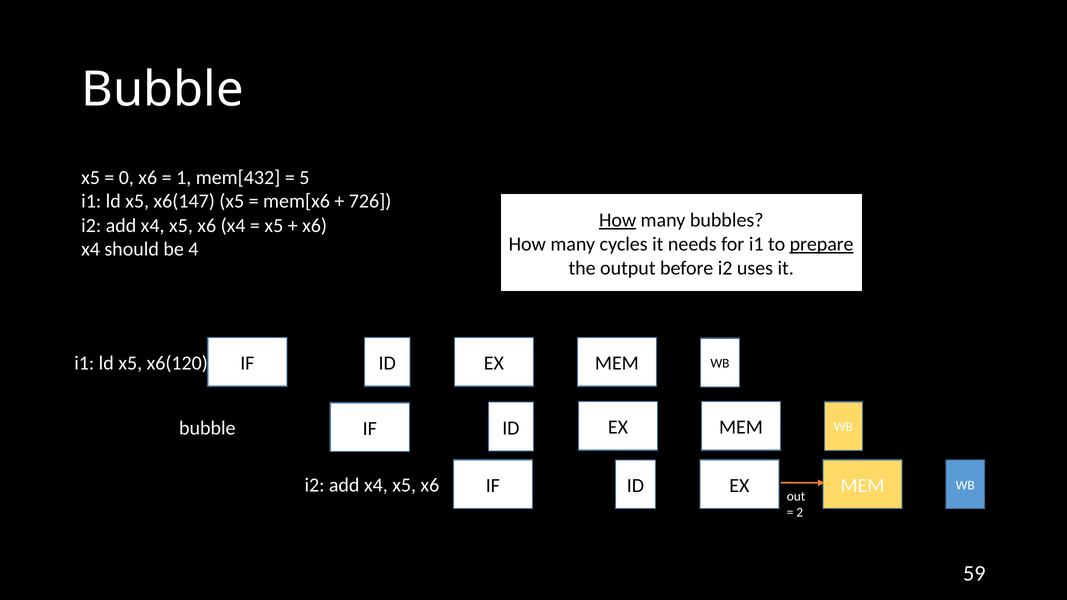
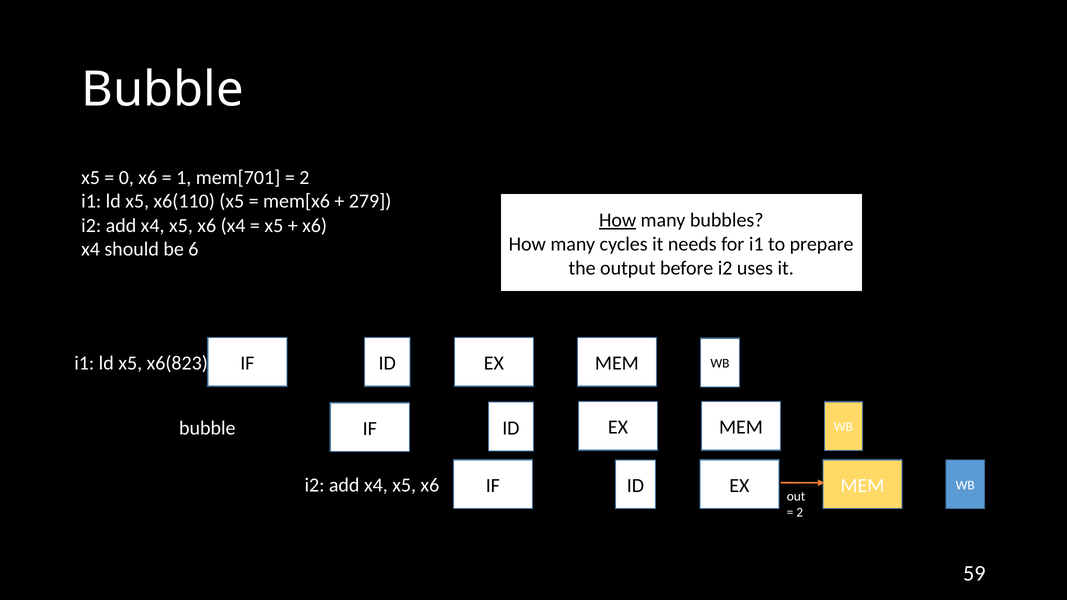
mem[432: mem[432 -> mem[701 (238, 177)
5: 5 -> 2 (304, 177)
x6(147: x6(147 -> x6(110 (184, 201)
726: 726 -> 279 (370, 201)
prepare underline: present -> none (822, 244)
4: 4 -> 6 (193, 249)
x6(120: x6(120 -> x6(823 (177, 363)
